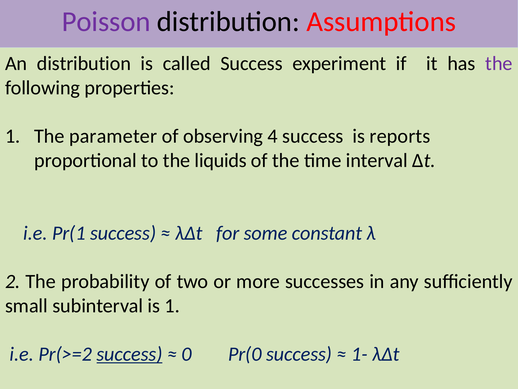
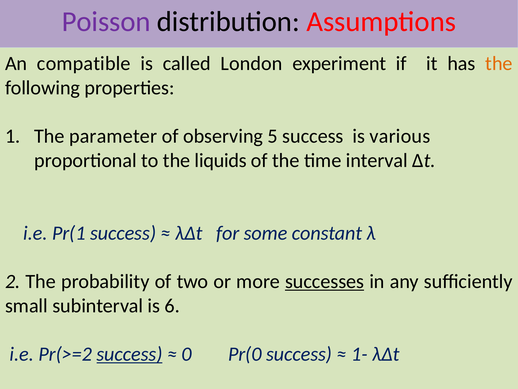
An distribution: distribution -> compatible (84, 63)
called Success: Success -> London (251, 63)
the colour: purple -> orange (499, 63)
4: 4 -> 5 (273, 136)
reports: reports -> various (400, 136)
successes underline: none -> present (325, 281)
is 1: 1 -> 6 (172, 305)
